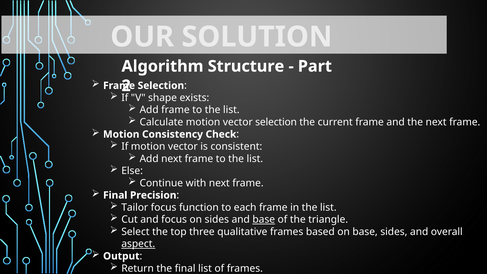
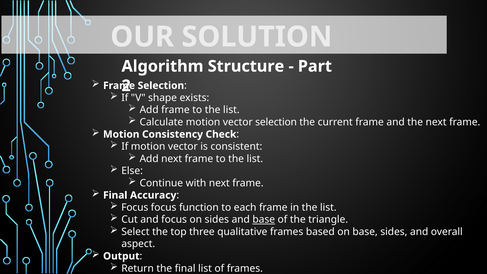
Precision: Precision -> Accuracy (153, 195)
Tailor: Tailor -> Focus (135, 207)
aspect underline: present -> none (138, 244)
